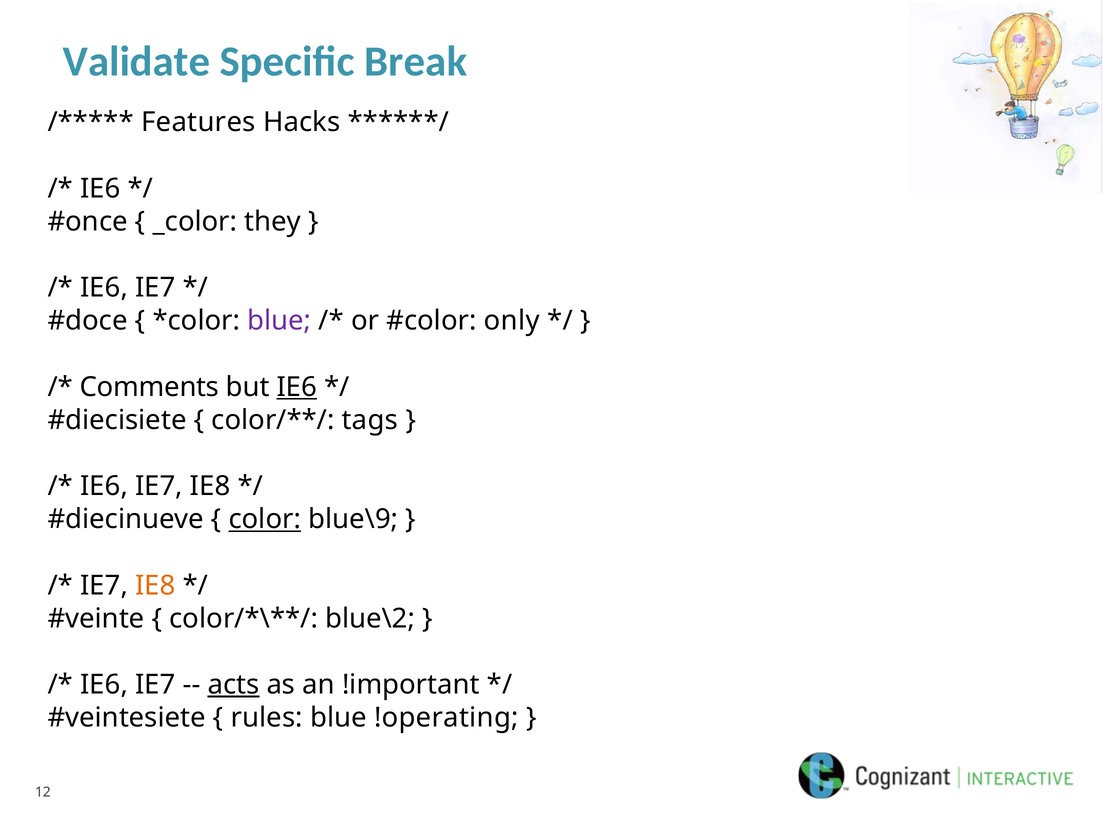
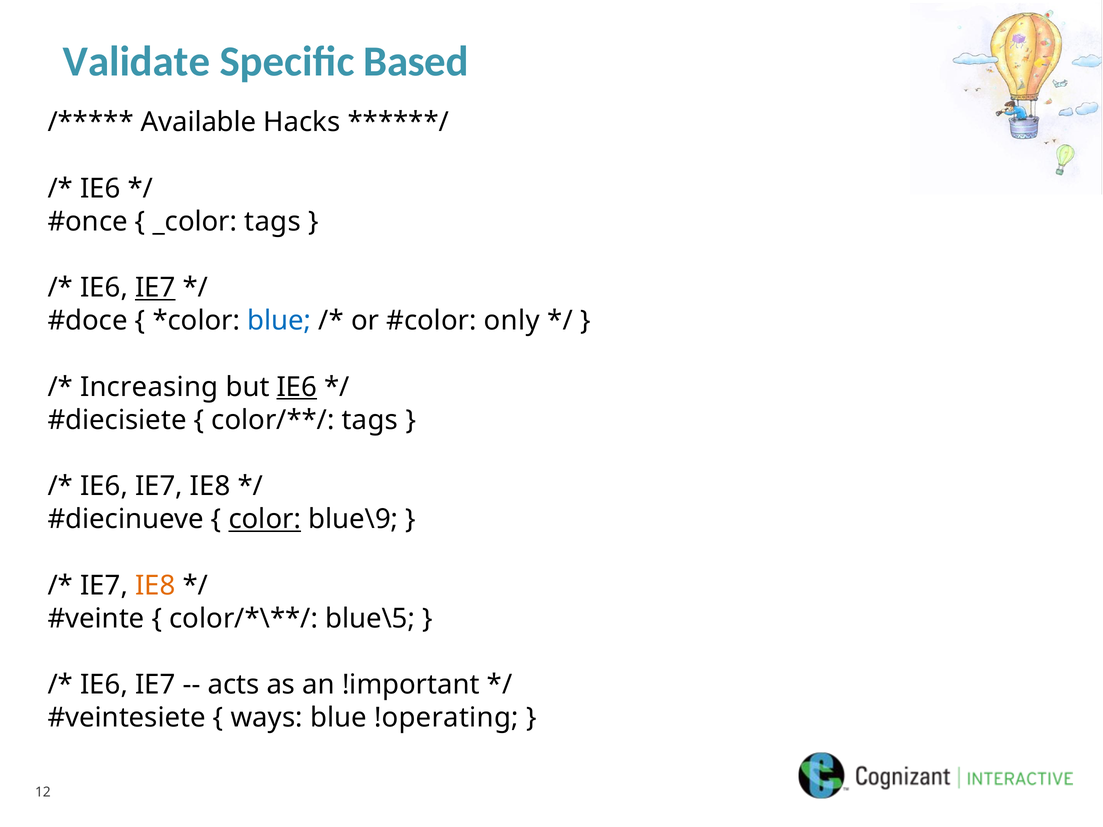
Break: Break -> Based (416, 62)
Features: Features -> Available (199, 122)
_color they: they -> tags (273, 222)
IE7 underline: none -> present (155, 288)
blue colour: purple -> blue (279, 321)
Comments: Comments -> Increasing (149, 387)
blue\2: blue\2 -> blue\5 (370, 619)
acts underline: present -> none (233, 685)
rules: rules -> ways (267, 718)
